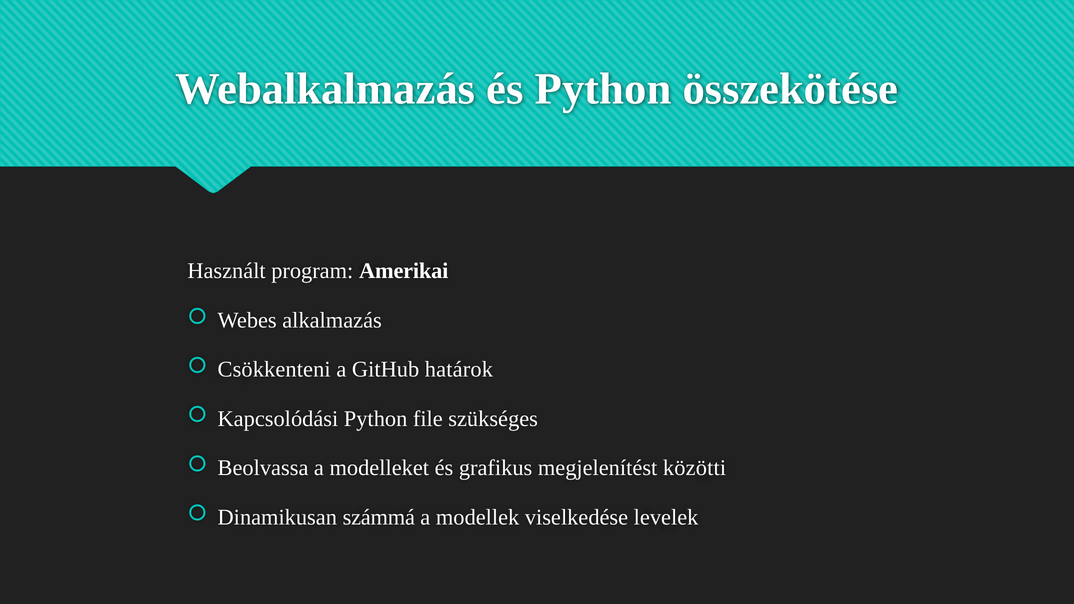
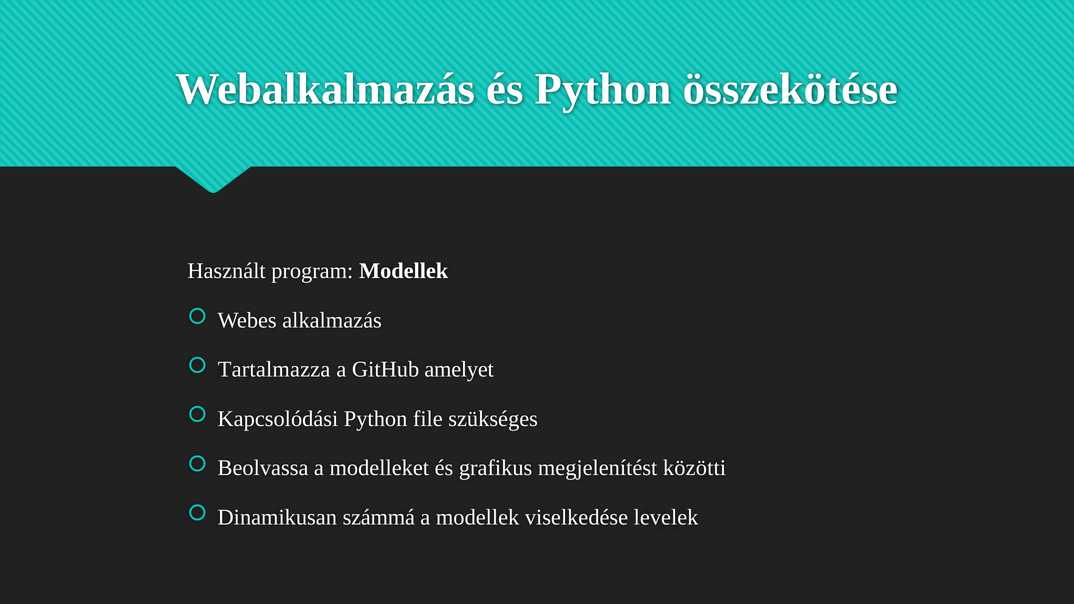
program Amerikai: Amerikai -> Modellek (404, 271)
Csökkenteni: Csökkenteni -> Tartalmazza (274, 370)
határok: határok -> amelyet (459, 370)
